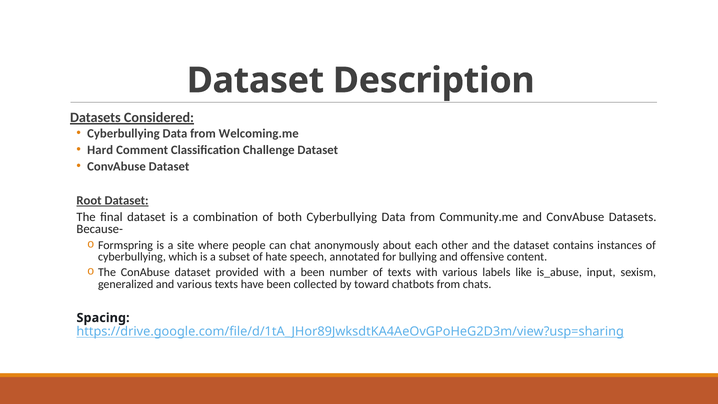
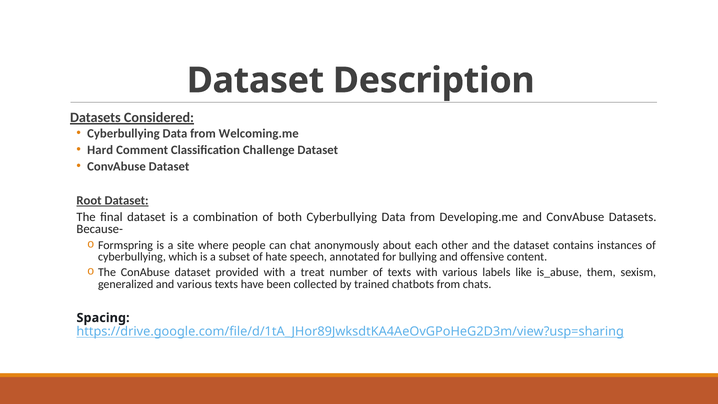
Community.me: Community.me -> Developing.me (479, 217)
a been: been -> treat (313, 272)
input: input -> them (601, 272)
toward: toward -> trained (372, 284)
